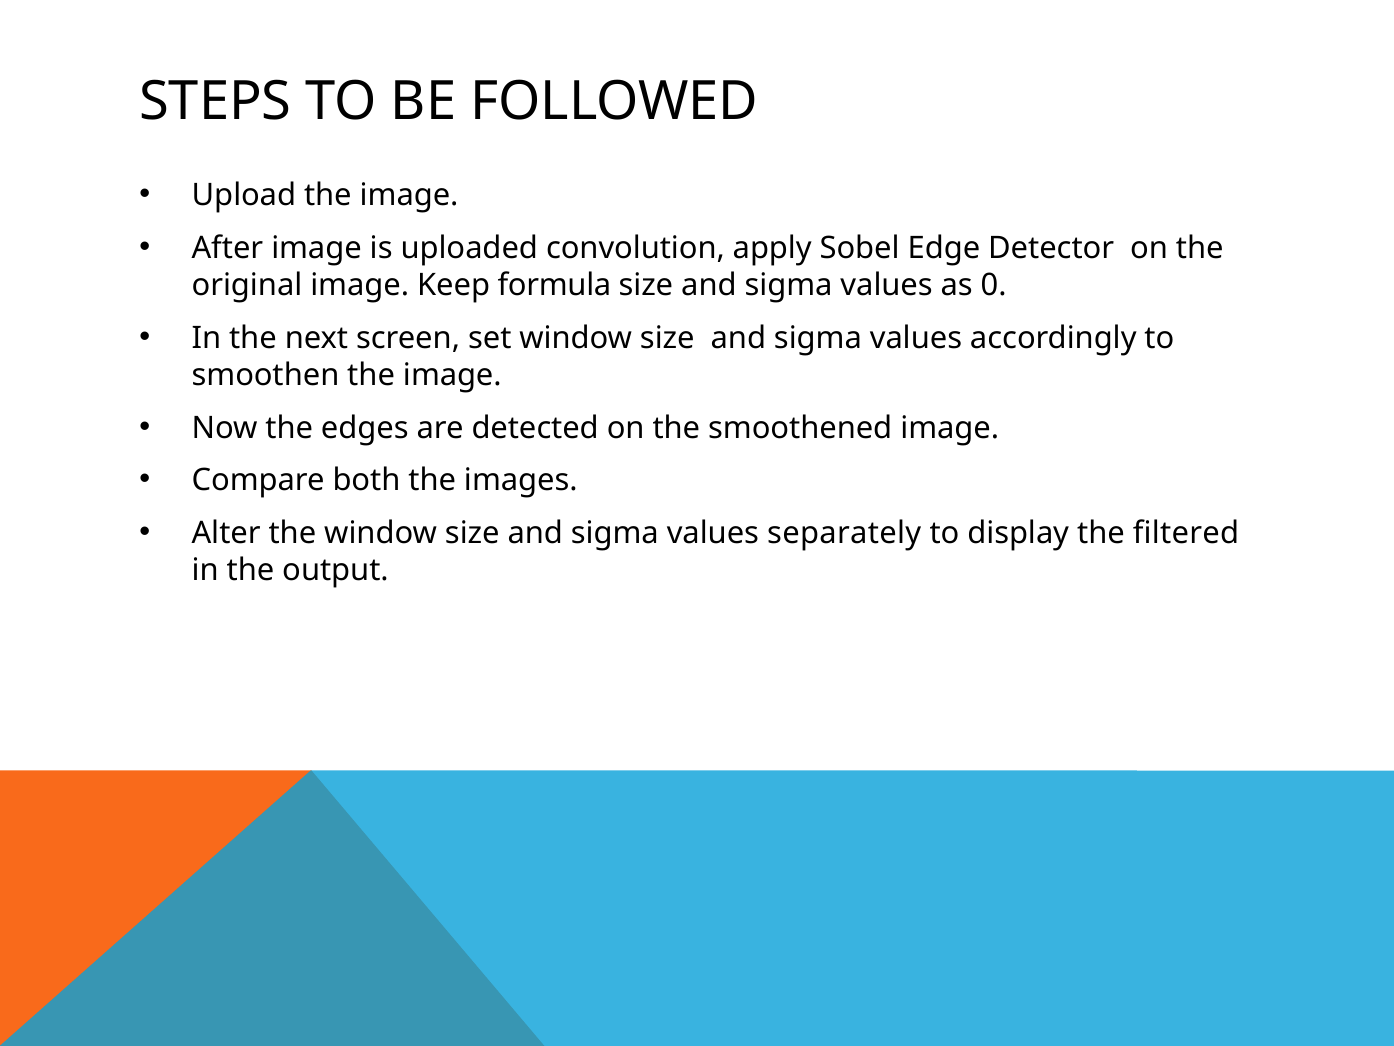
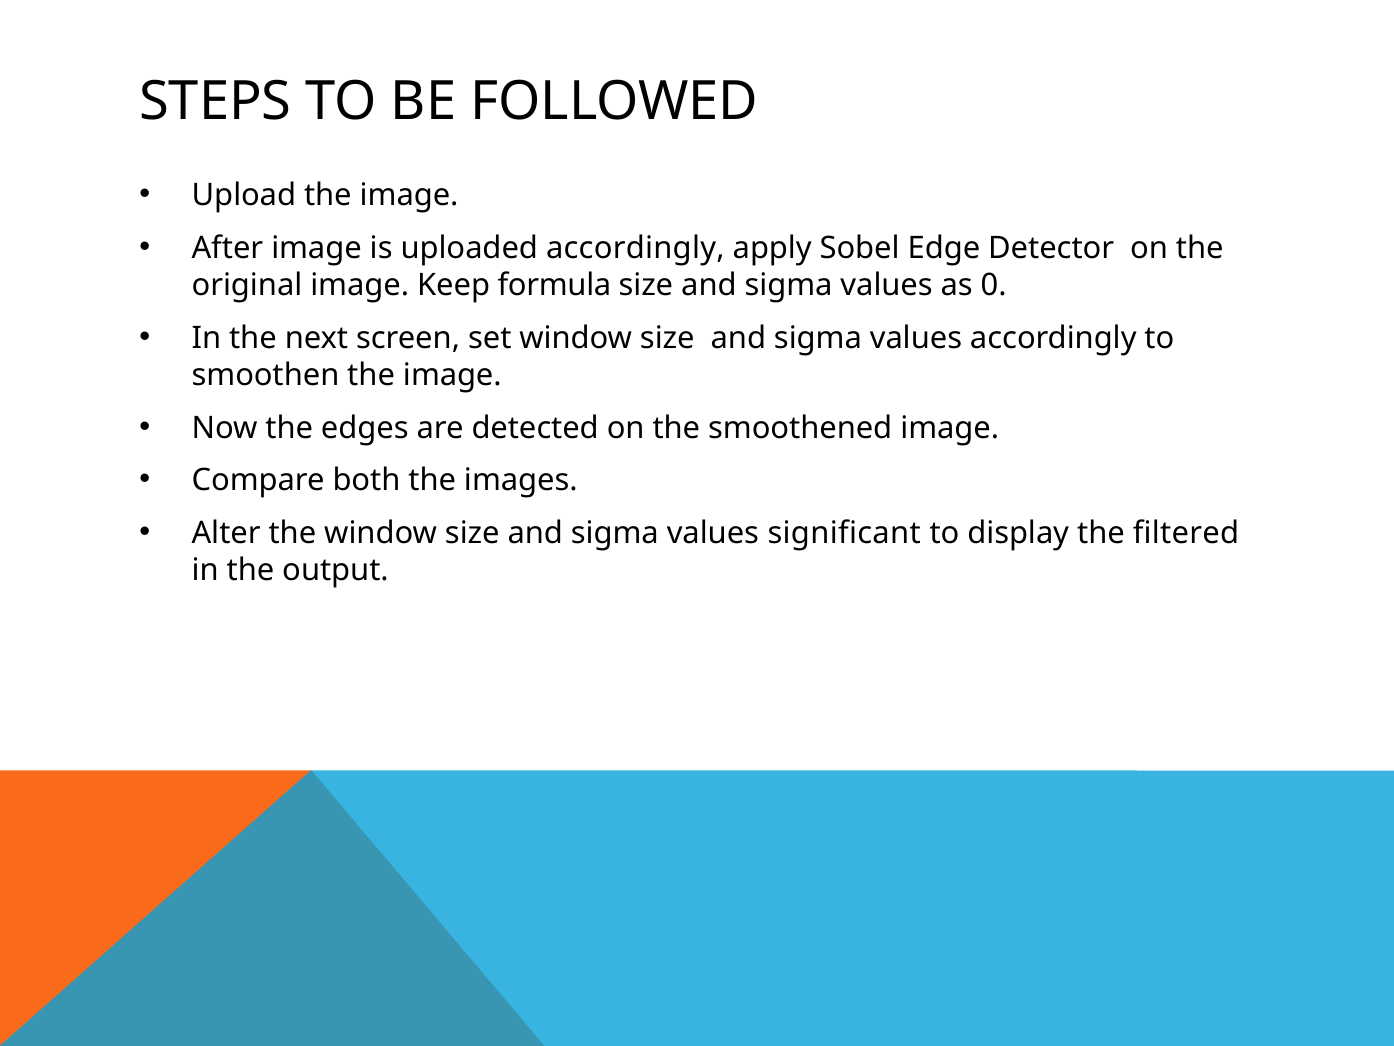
uploaded convolution: convolution -> accordingly (635, 248)
separately: separately -> significant (844, 533)
